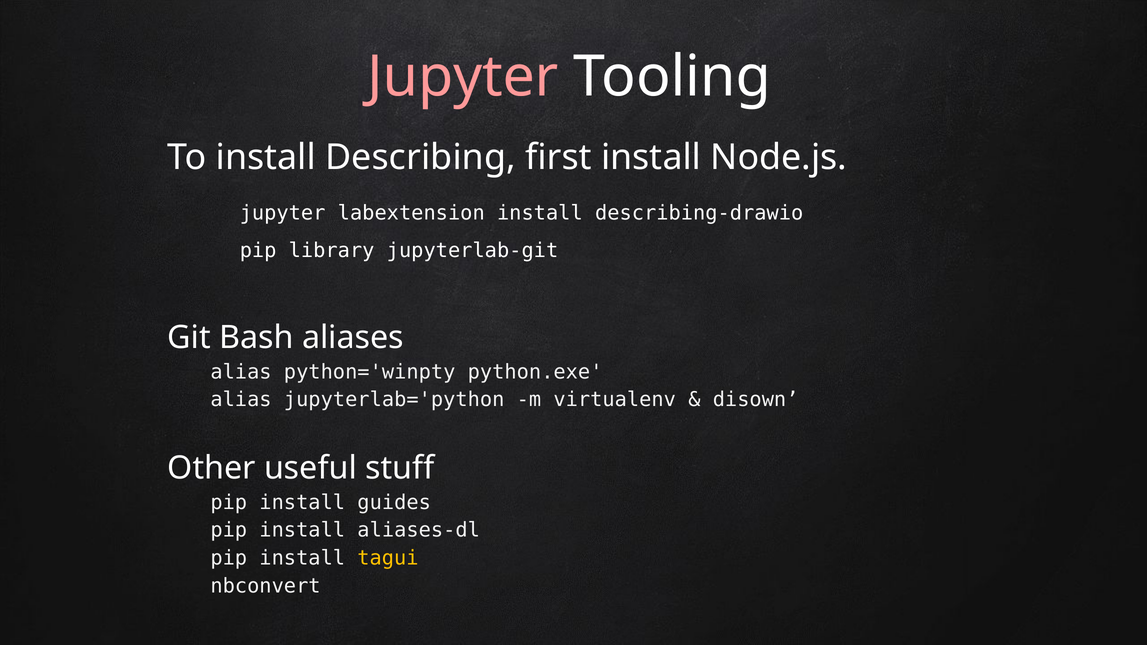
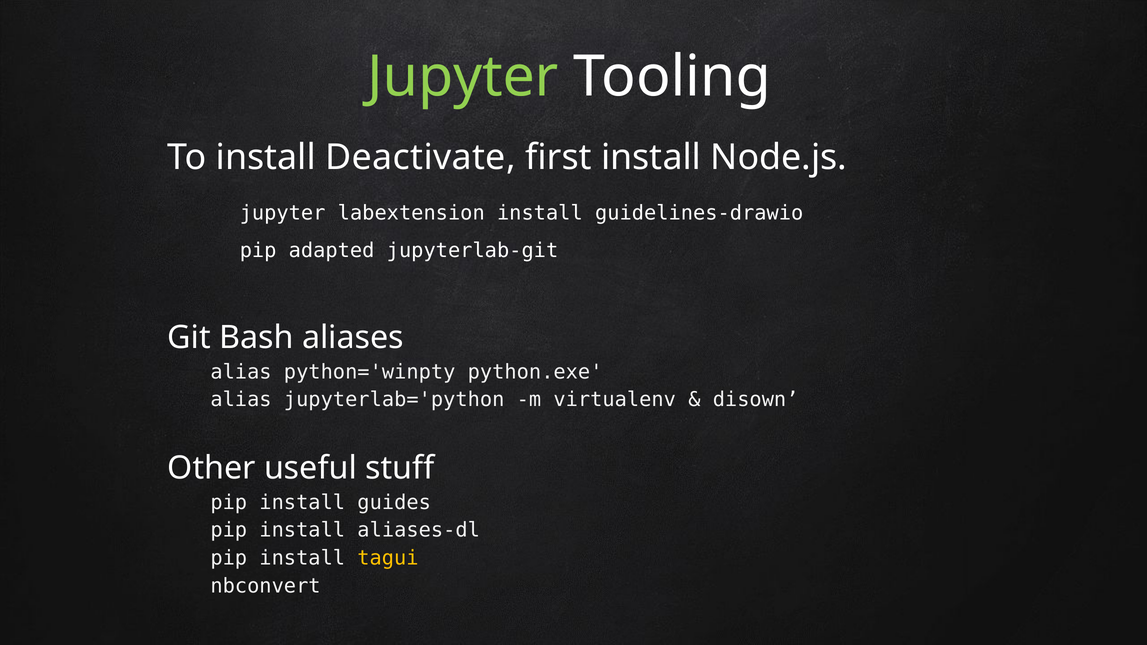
Jupyter colour: pink -> light green (463, 77)
Describing: Describing -> Deactivate (420, 157)
describing-drawio: describing-drawio -> guidelines-drawio (699, 213)
library: library -> adapted (332, 250)
